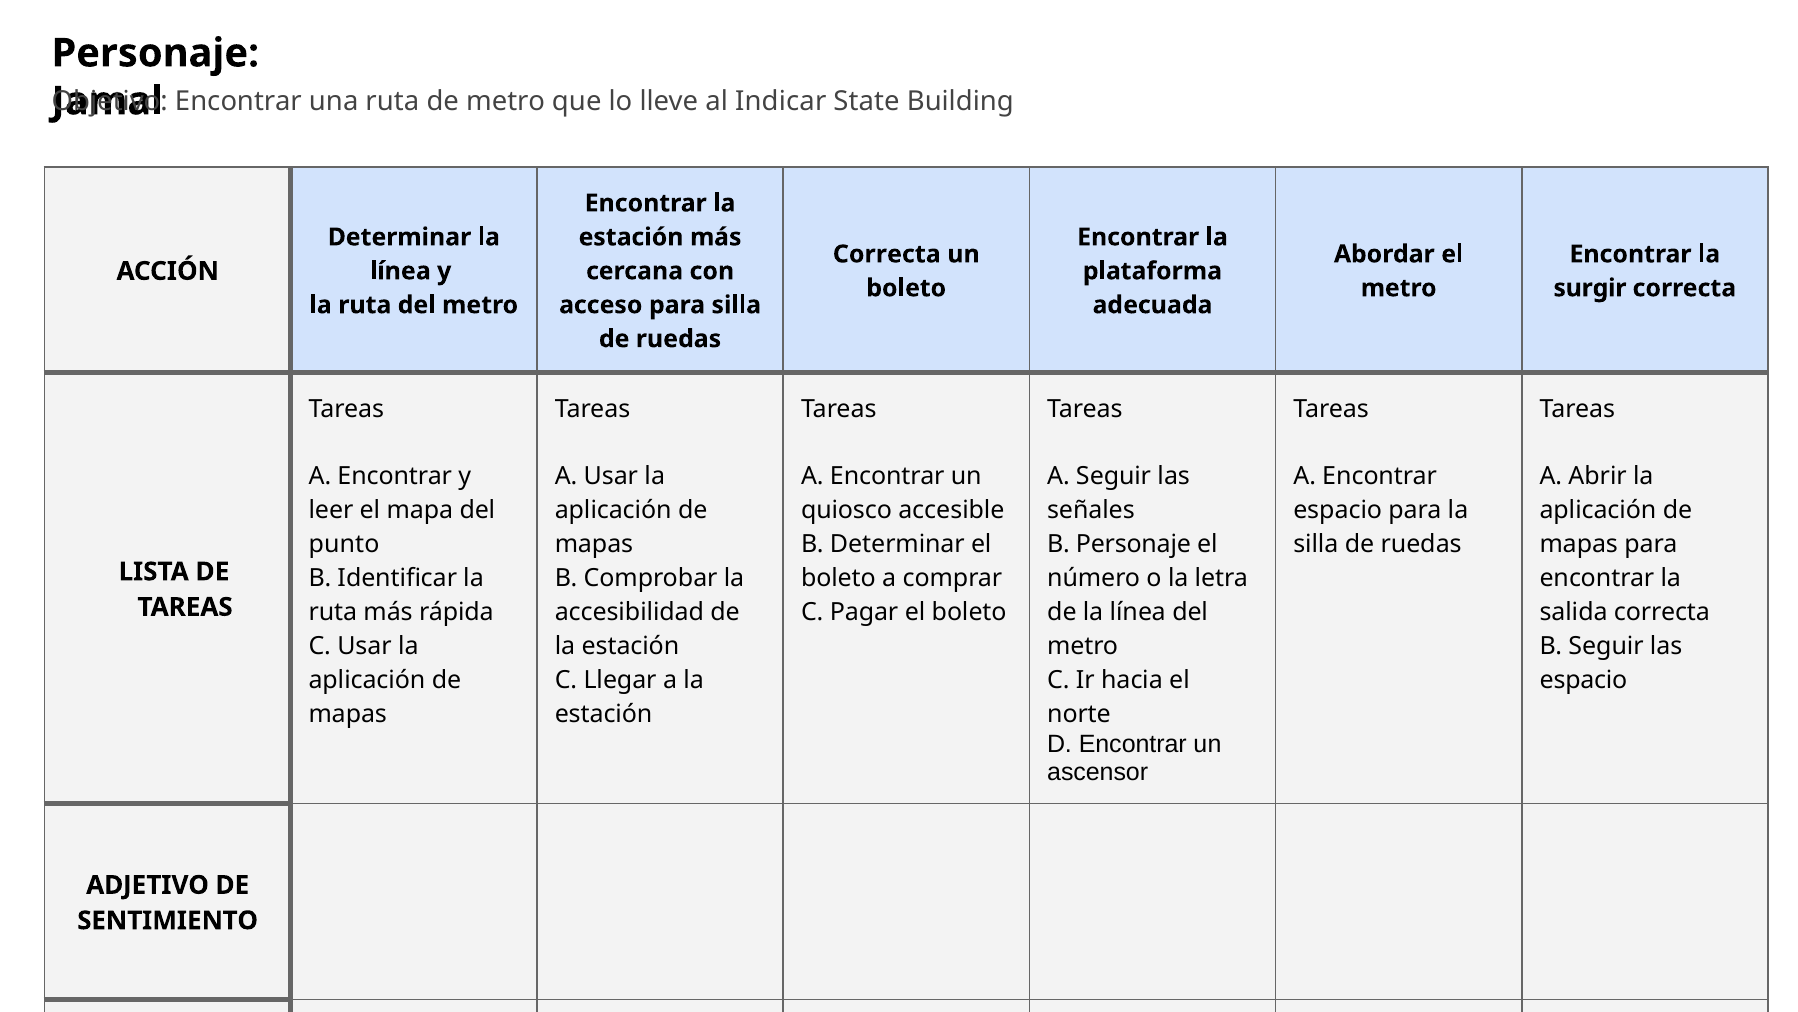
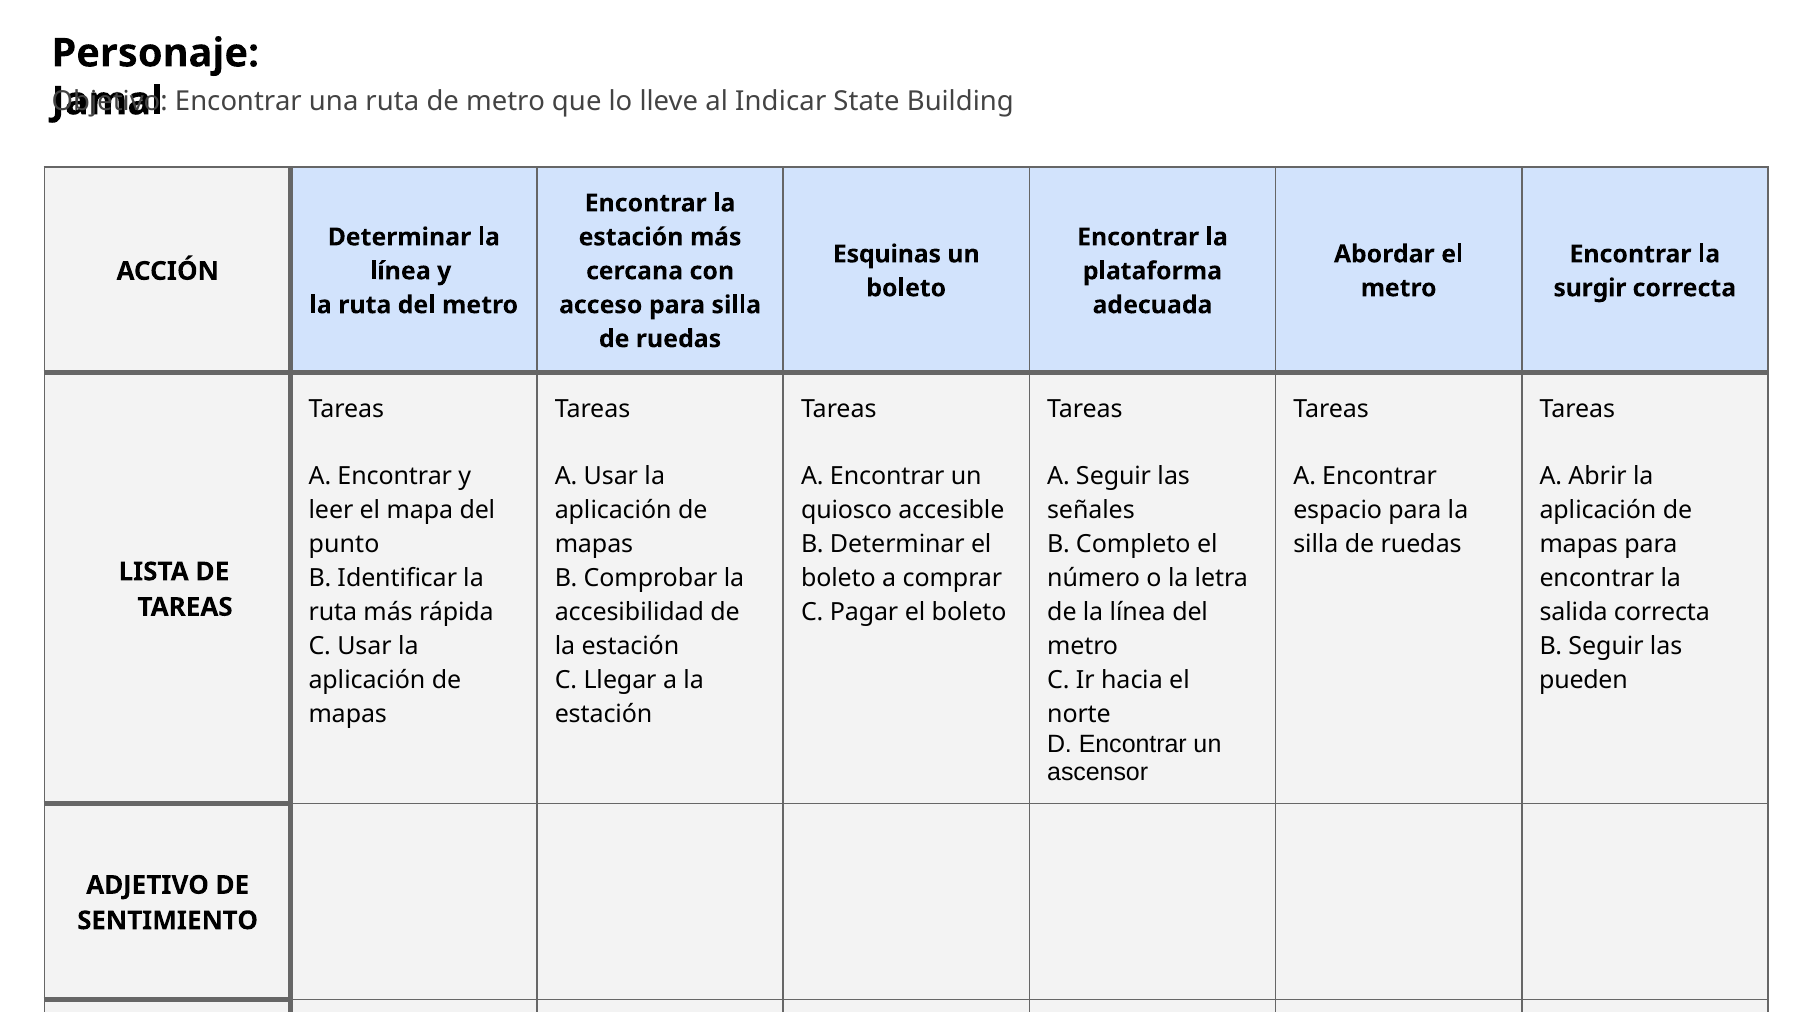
Correcta: Correcta -> Esquinas (887, 254)
B Personaje: Personaje -> Completo (1133, 544)
espacio: espacio -> pueden (1584, 680)
